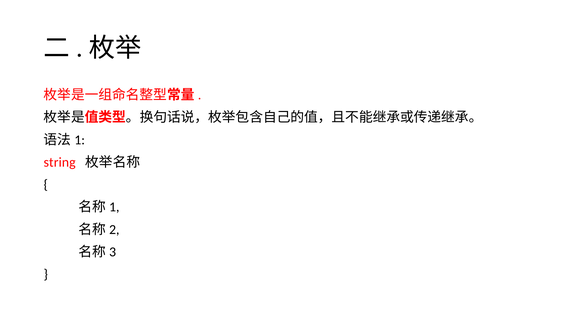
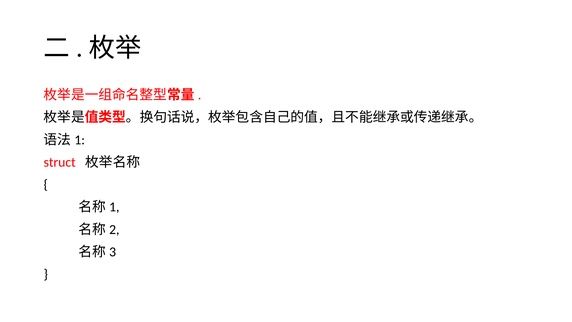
string: string -> struct (60, 162)
